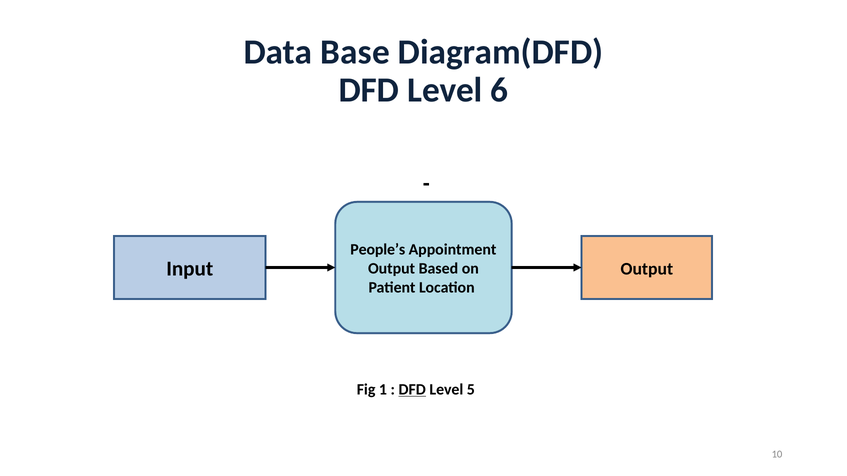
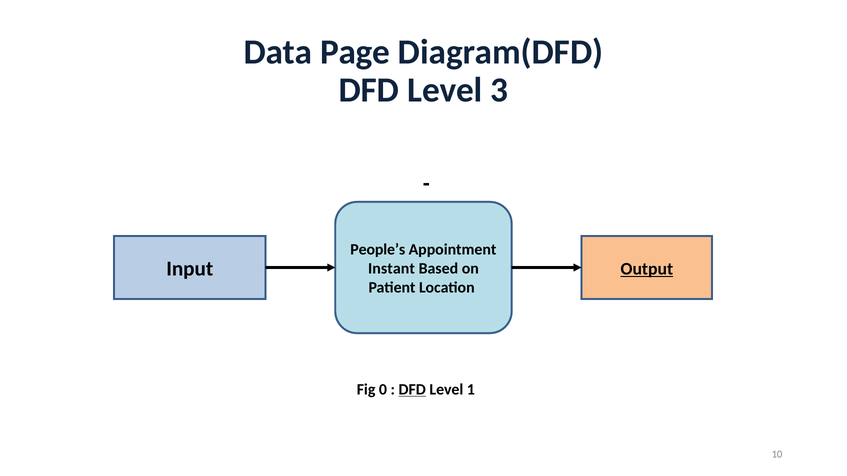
Base: Base -> Page (355, 52)
6: 6 -> 3 (499, 90)
Output underline: none -> present (647, 269)
Output: Output -> Instant (392, 269)
1: 1 -> 0 (383, 390)
5: 5 -> 1 (471, 390)
